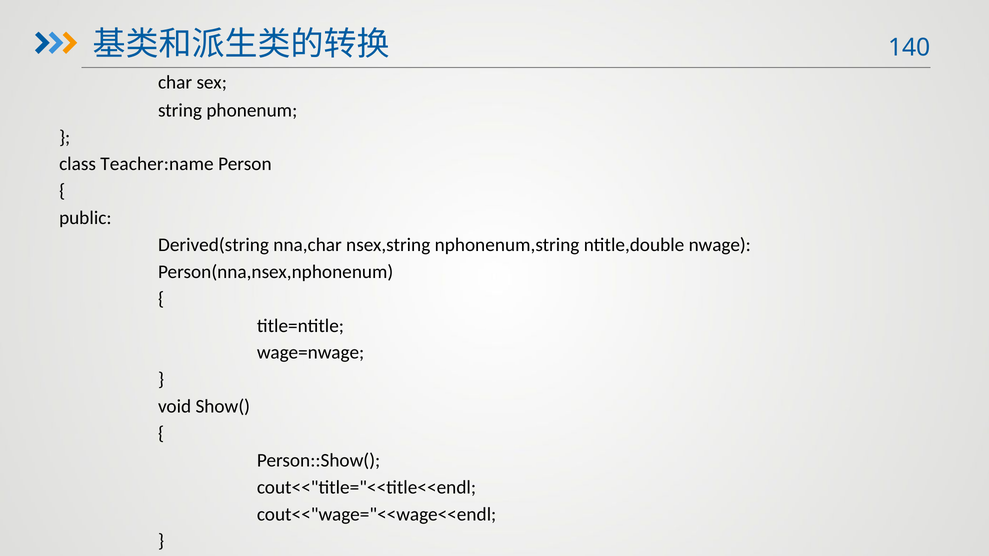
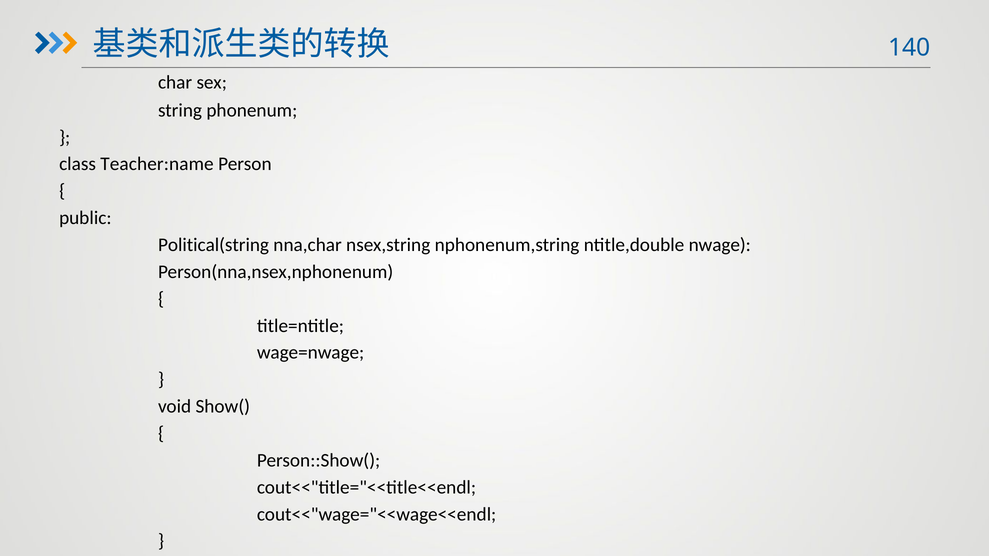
Derived(string: Derived(string -> Political(string (214, 245)
